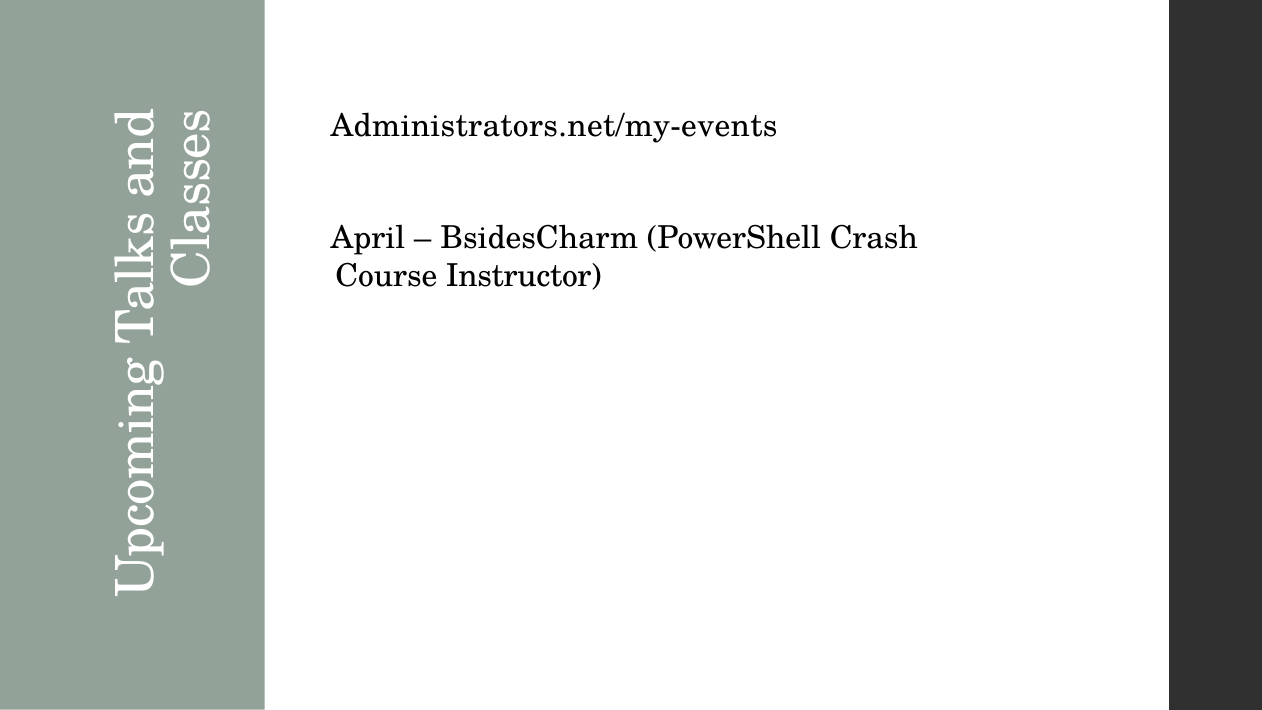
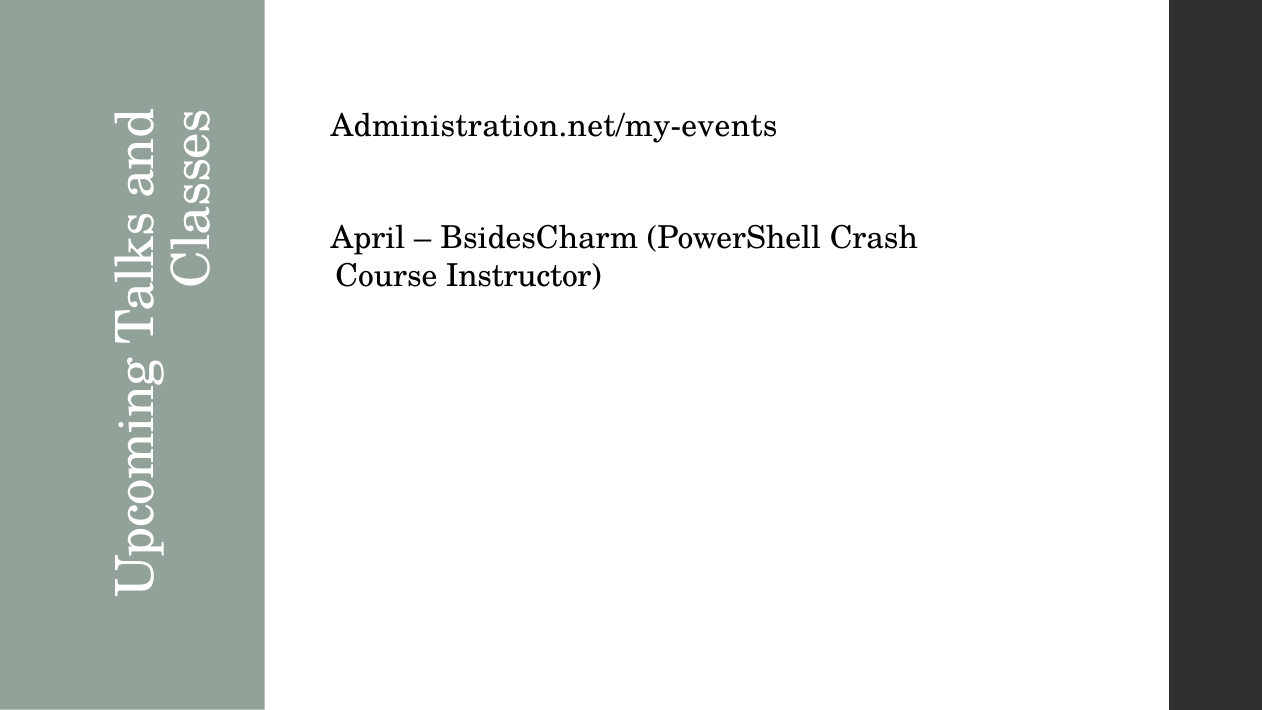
Administrators.net/my-events: Administrators.net/my-events -> Administration.net/my-events (554, 126)
